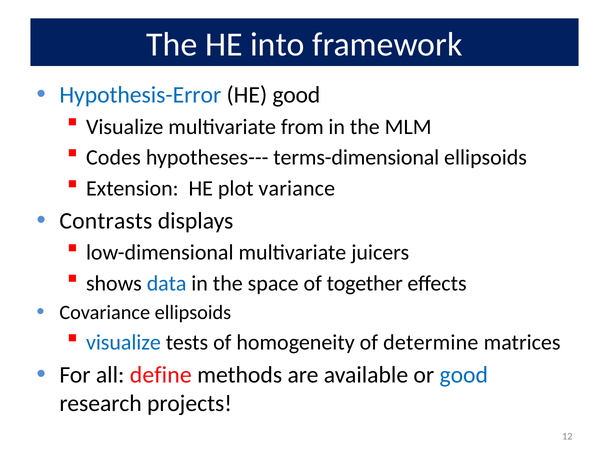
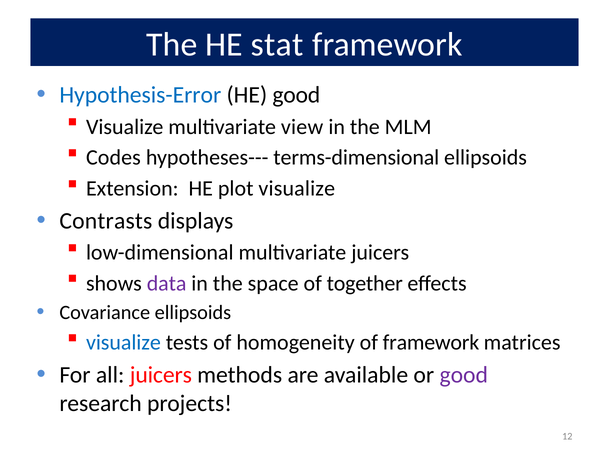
into: into -> stat (277, 44)
from: from -> view (302, 127)
plot variance: variance -> visualize (297, 188)
data colour: blue -> purple (167, 283)
of determine: determine -> framework (431, 342)
all define: define -> juicers (161, 375)
good colour: blue -> purple (464, 375)
